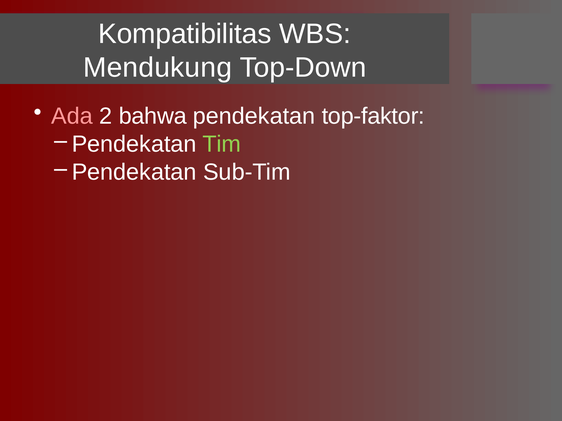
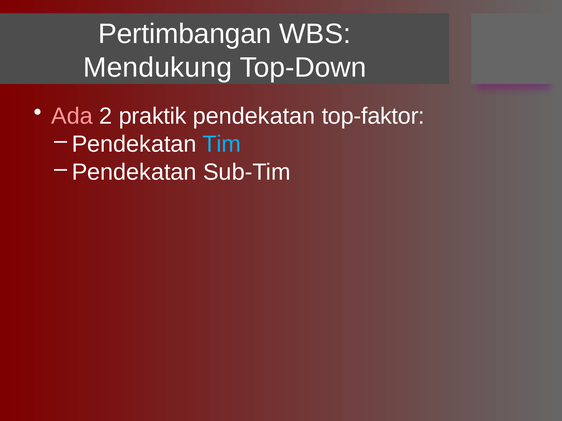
Kompatibilitas: Kompatibilitas -> Pertimbangan (185, 34)
bahwa: bahwa -> praktik (153, 116)
Tim colour: light green -> light blue (222, 144)
